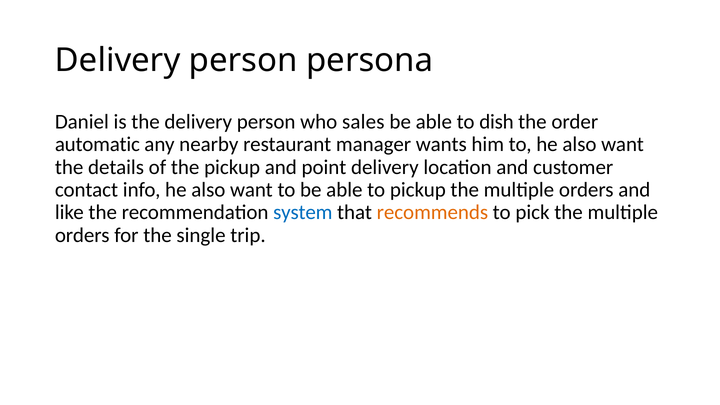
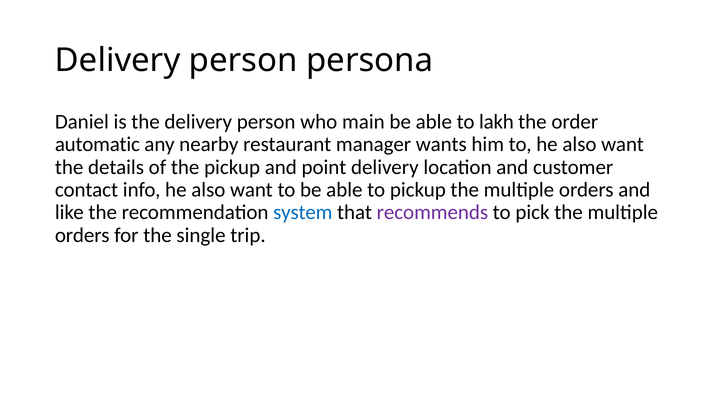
sales: sales -> main (363, 122)
dish: dish -> lakh (496, 122)
recommends colour: orange -> purple (432, 212)
